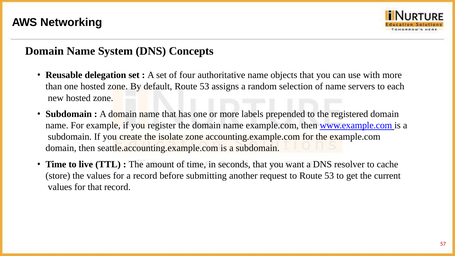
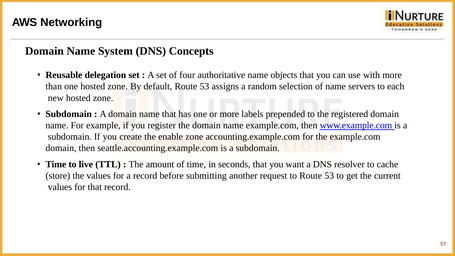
isolate: isolate -> enable (171, 137)
